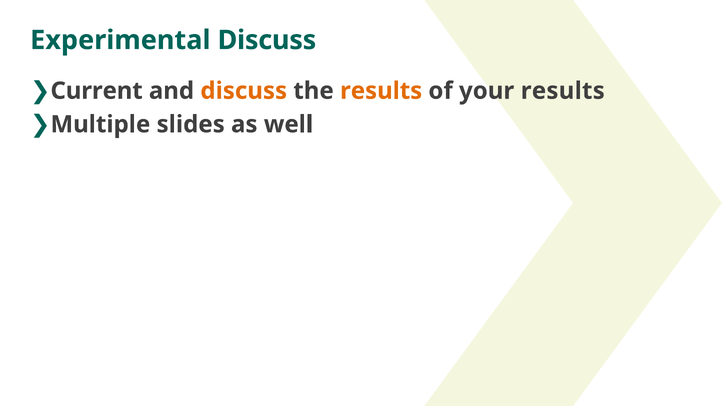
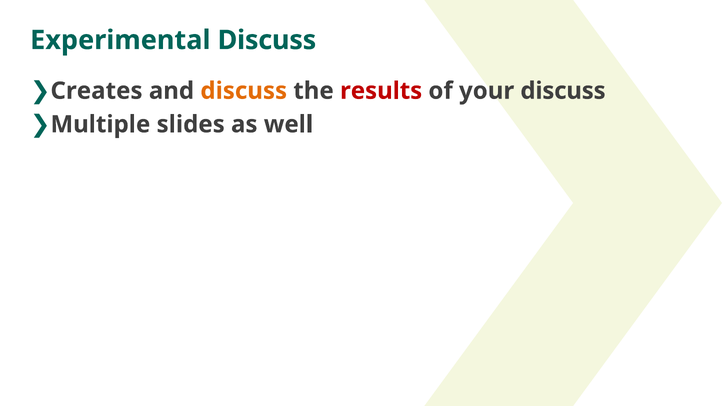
Current: Current -> Creates (97, 91)
results colour: orange -> red (381, 91)
your results: results -> discuss (563, 91)
